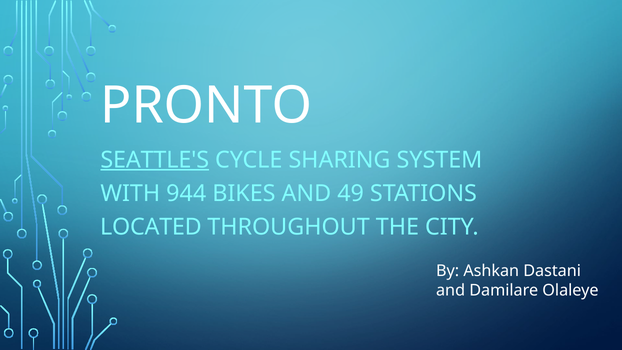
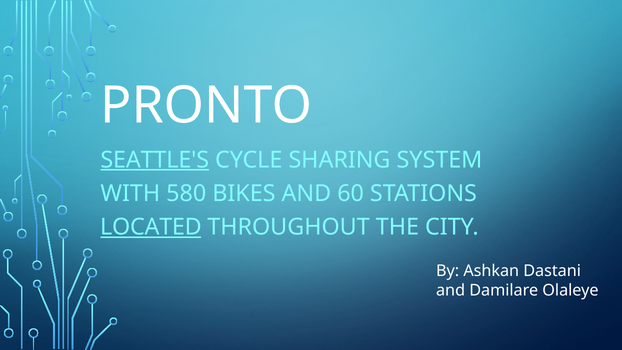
944: 944 -> 580 (186, 193)
49: 49 -> 60 (351, 193)
LOCATED underline: none -> present (151, 227)
